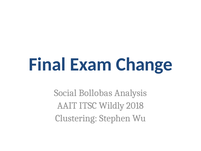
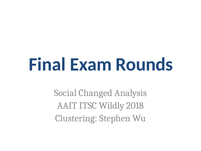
Change: Change -> Rounds (144, 64)
Bollobas: Bollobas -> Changed (96, 93)
